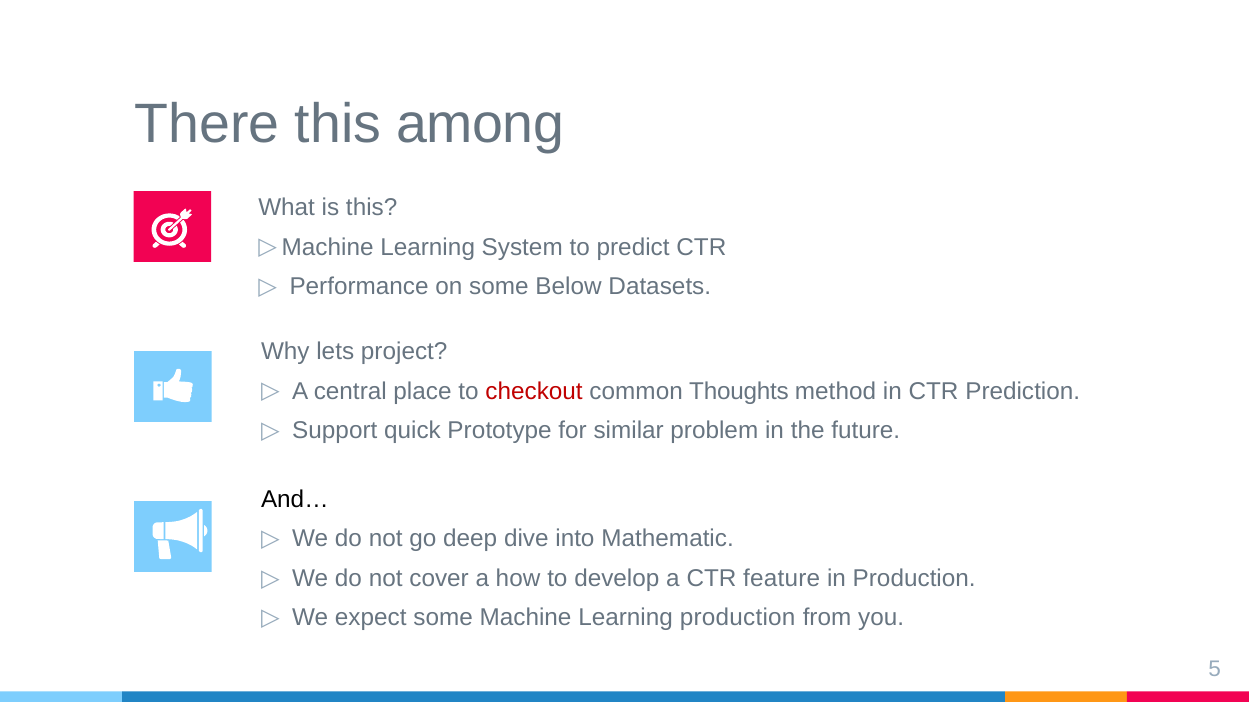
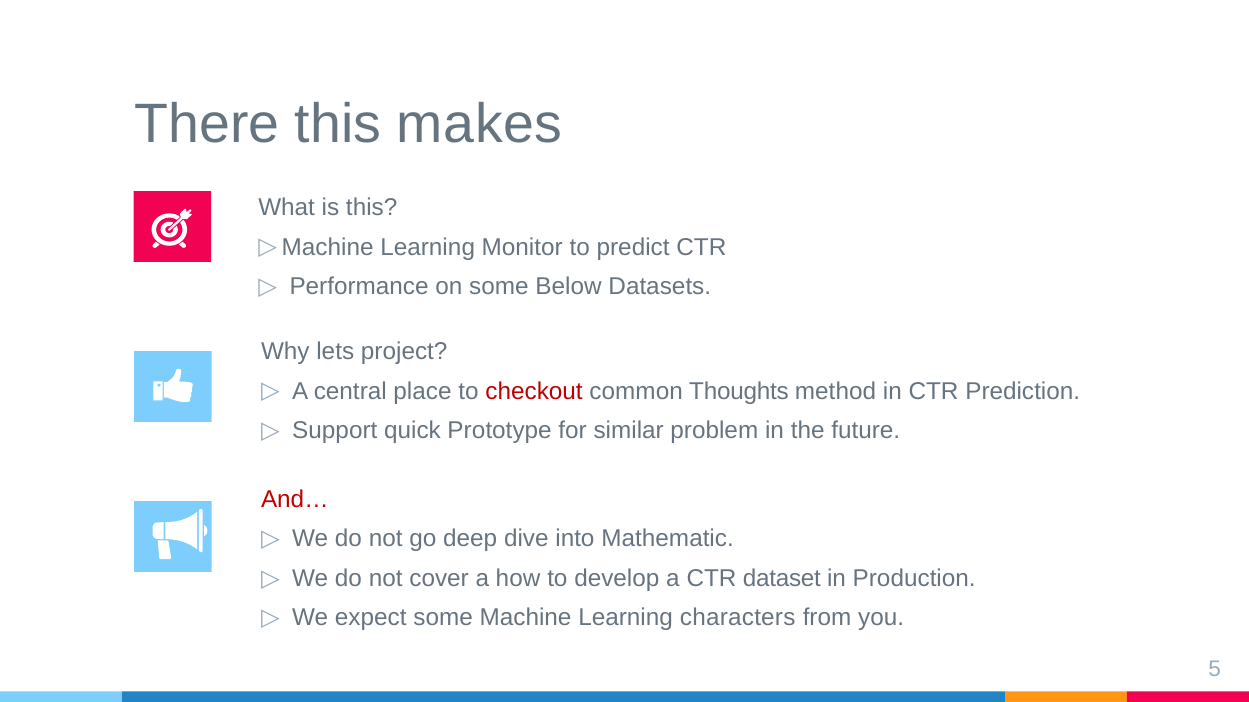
among: among -> makes (480, 124)
System: System -> Monitor (522, 247)
And… colour: black -> red (295, 500)
feature: feature -> dataset (782, 579)
Learning production: production -> characters (738, 618)
